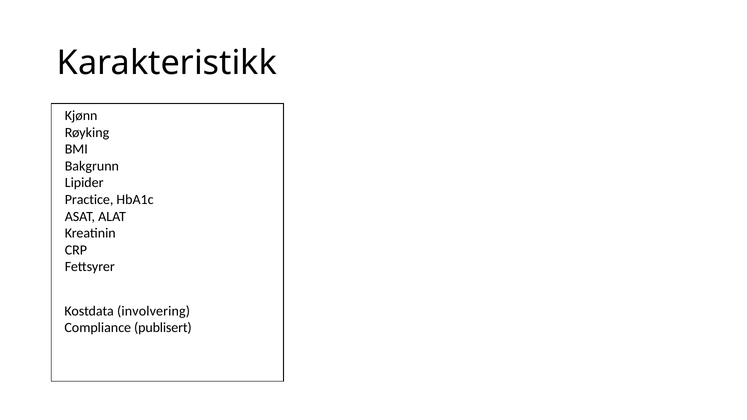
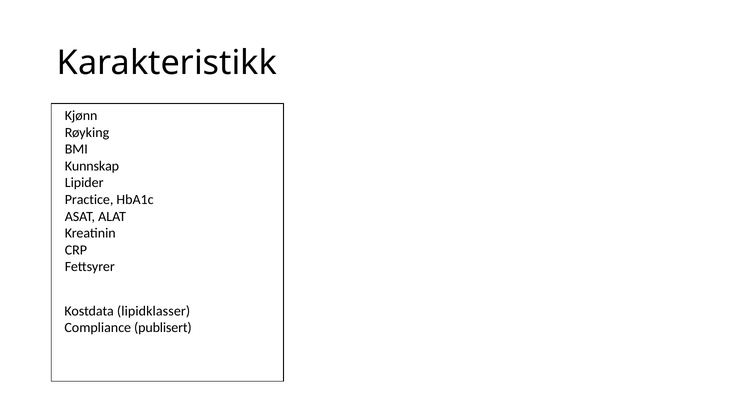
Bakgrunn: Bakgrunn -> Kunnskap (92, 166)
involvering: involvering -> lipidklasser (154, 311)
